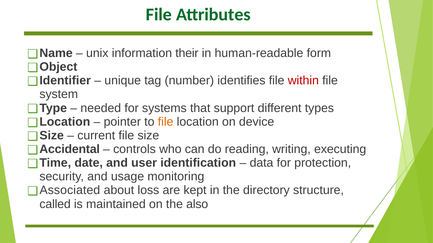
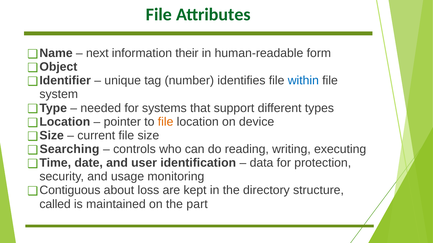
unix: unix -> next (97, 53)
within colour: red -> blue (303, 81)
Accidental: Accidental -> Searching (70, 150)
Associated: Associated -> Contiguous (70, 191)
also: also -> part (197, 204)
